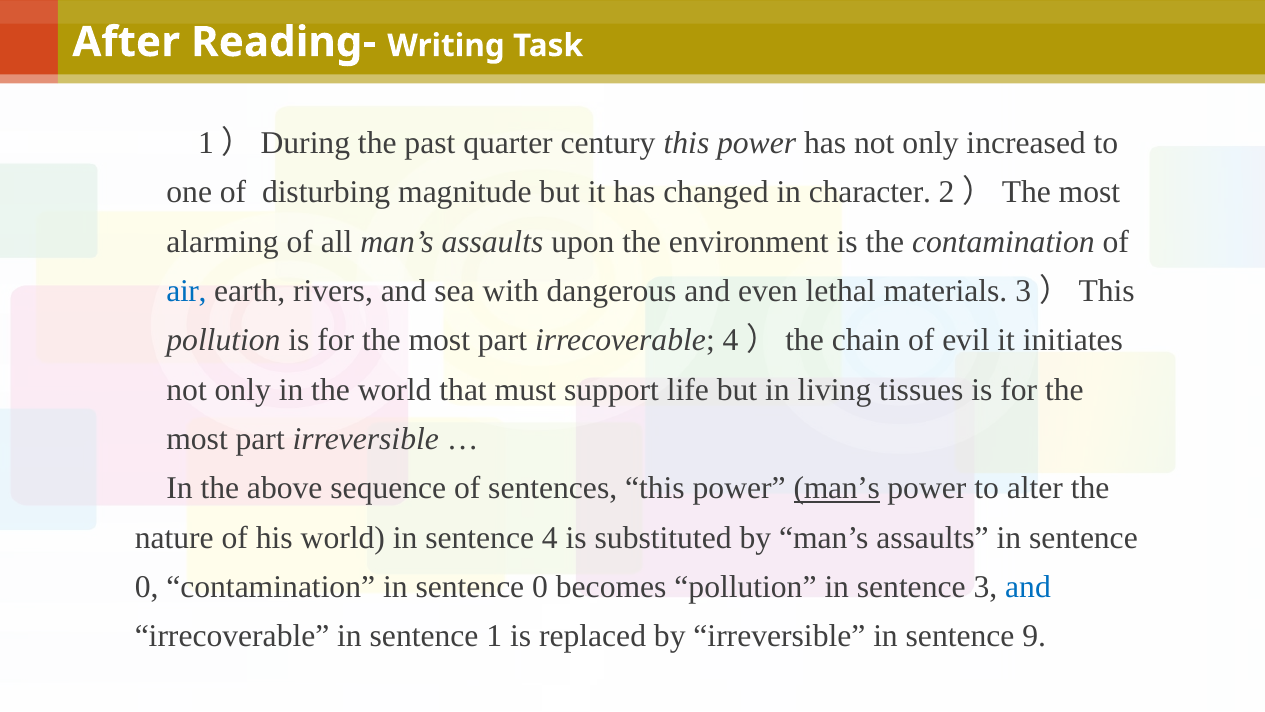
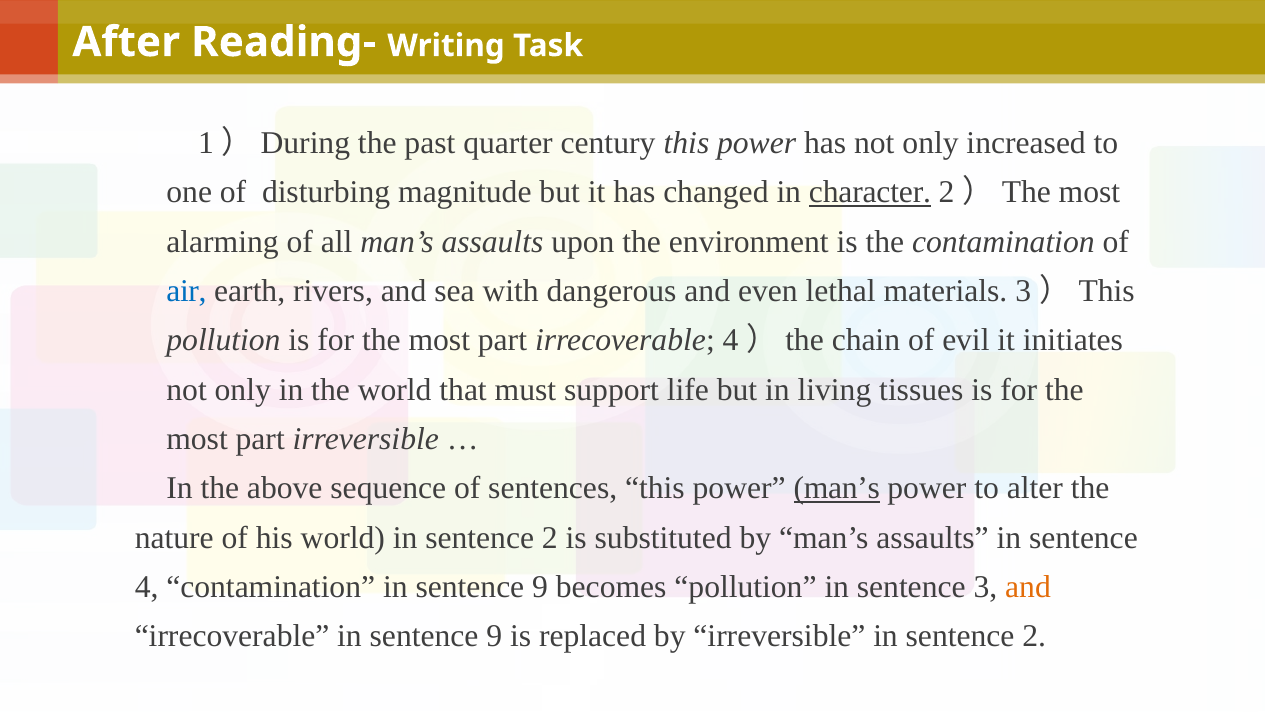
character underline: none -> present (870, 192)
world in sentence 4: 4 -> 2 (550, 537)
0: 0 -> 4 (147, 587)
contamination in sentence 0: 0 -> 9 (540, 587)
and colour: blue -> orange (1028, 587)
irrecoverable in sentence 1: 1 -> 9 (494, 636)
irreversible in sentence 9: 9 -> 2 (1034, 636)
